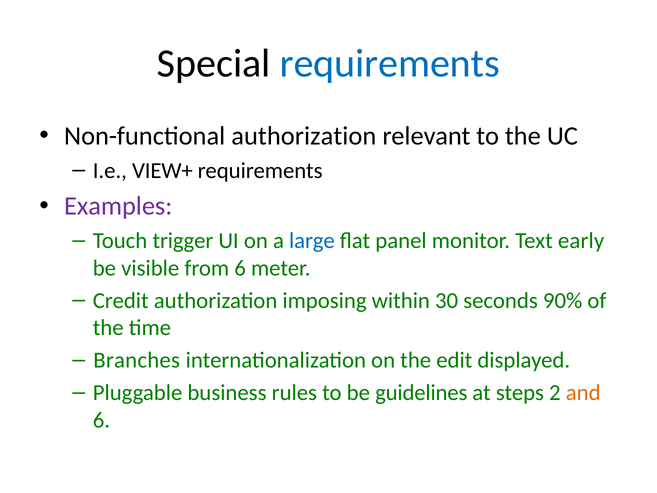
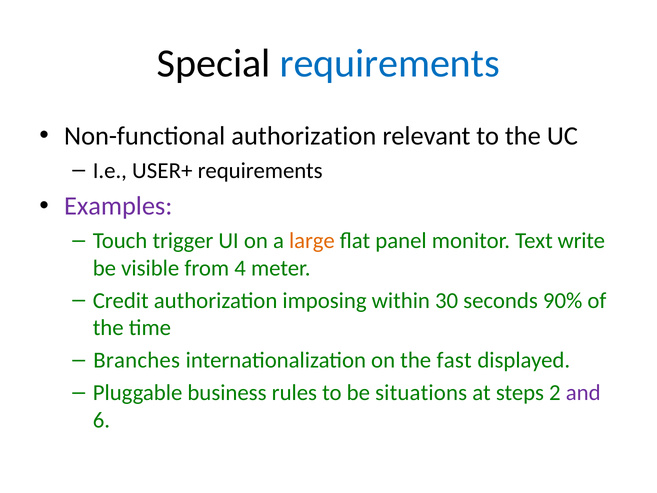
VIEW+: VIEW+ -> USER+ (162, 170)
large colour: blue -> orange (312, 241)
early: early -> write (581, 241)
from 6: 6 -> 4 (240, 268)
edit: edit -> fast (454, 360)
guidelines: guidelines -> situations (421, 393)
and colour: orange -> purple (583, 393)
